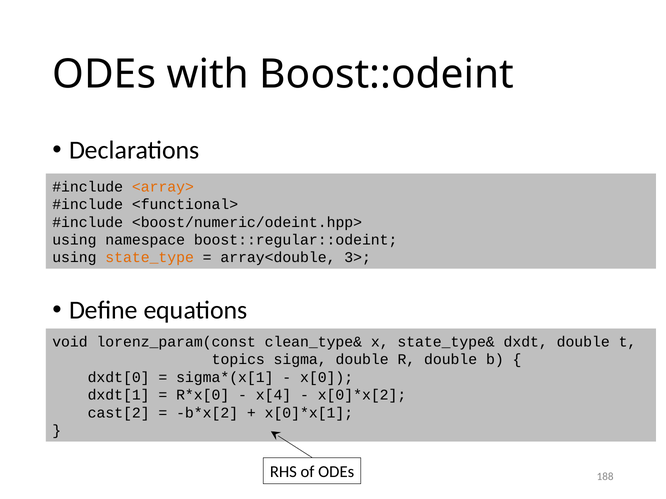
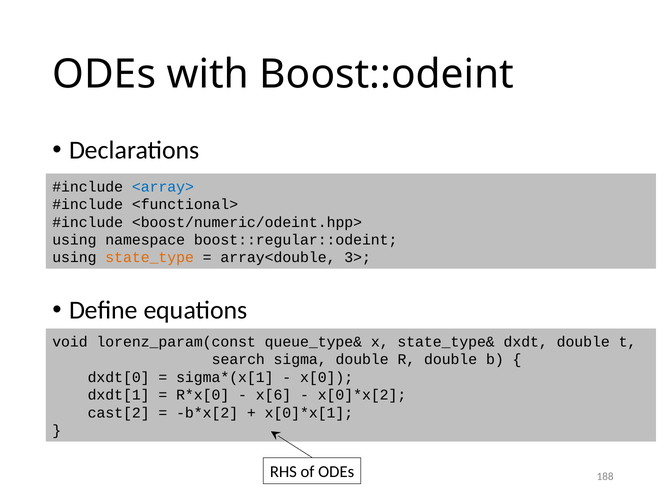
<array> colour: orange -> blue (163, 187)
clean_type&: clean_type& -> queue_type& (313, 342)
topics: topics -> search (238, 360)
x[4: x[4 -> x[6 (274, 395)
